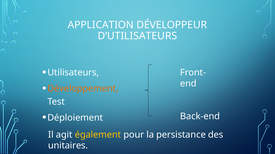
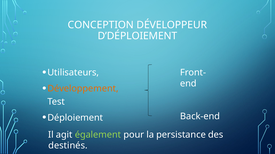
APPLICATION: APPLICATION -> CONCEPTION (101, 25)
D’UTILISATEURS: D’UTILISATEURS -> D’DÉPLOIEMENT (137, 36)
également colour: yellow -> light green (98, 135)
unitaires: unitaires -> destinés (68, 146)
